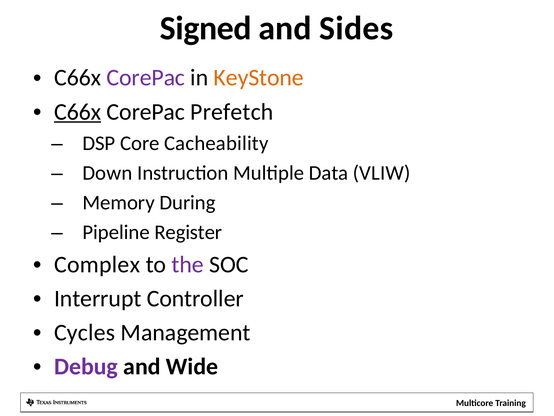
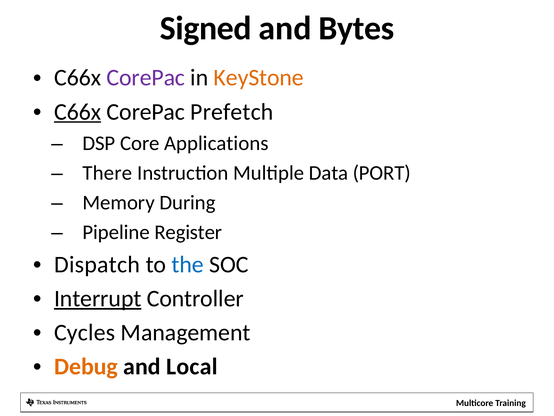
Sides: Sides -> Bytes (357, 28)
Cacheability: Cacheability -> Applications (216, 143)
Down: Down -> There (107, 173)
VLIW: VLIW -> PORT (382, 173)
Complex: Complex -> Dispatch (97, 264)
the colour: purple -> blue (188, 264)
Interrupt underline: none -> present (98, 298)
Debug colour: purple -> orange (86, 366)
Wide: Wide -> Local (192, 366)
